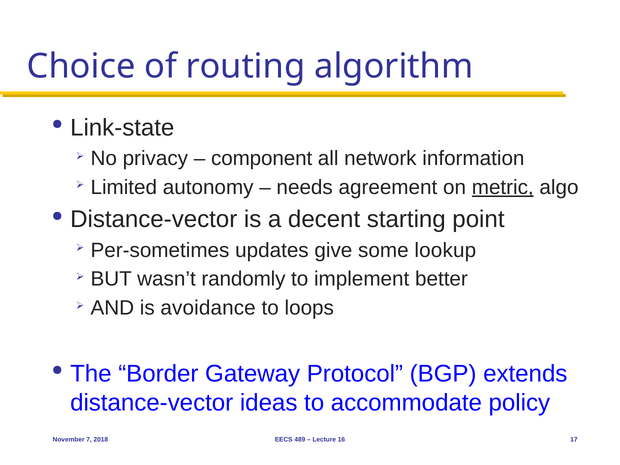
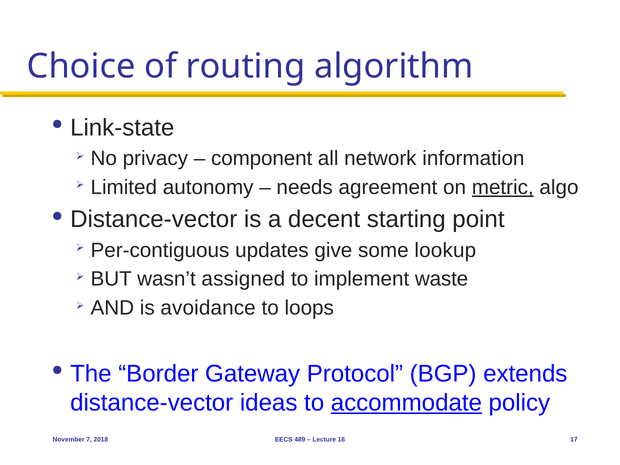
Per-sometimes: Per-sometimes -> Per-contiguous (160, 250)
randomly: randomly -> assigned (243, 279)
better: better -> waste (442, 279)
accommodate underline: none -> present (406, 403)
